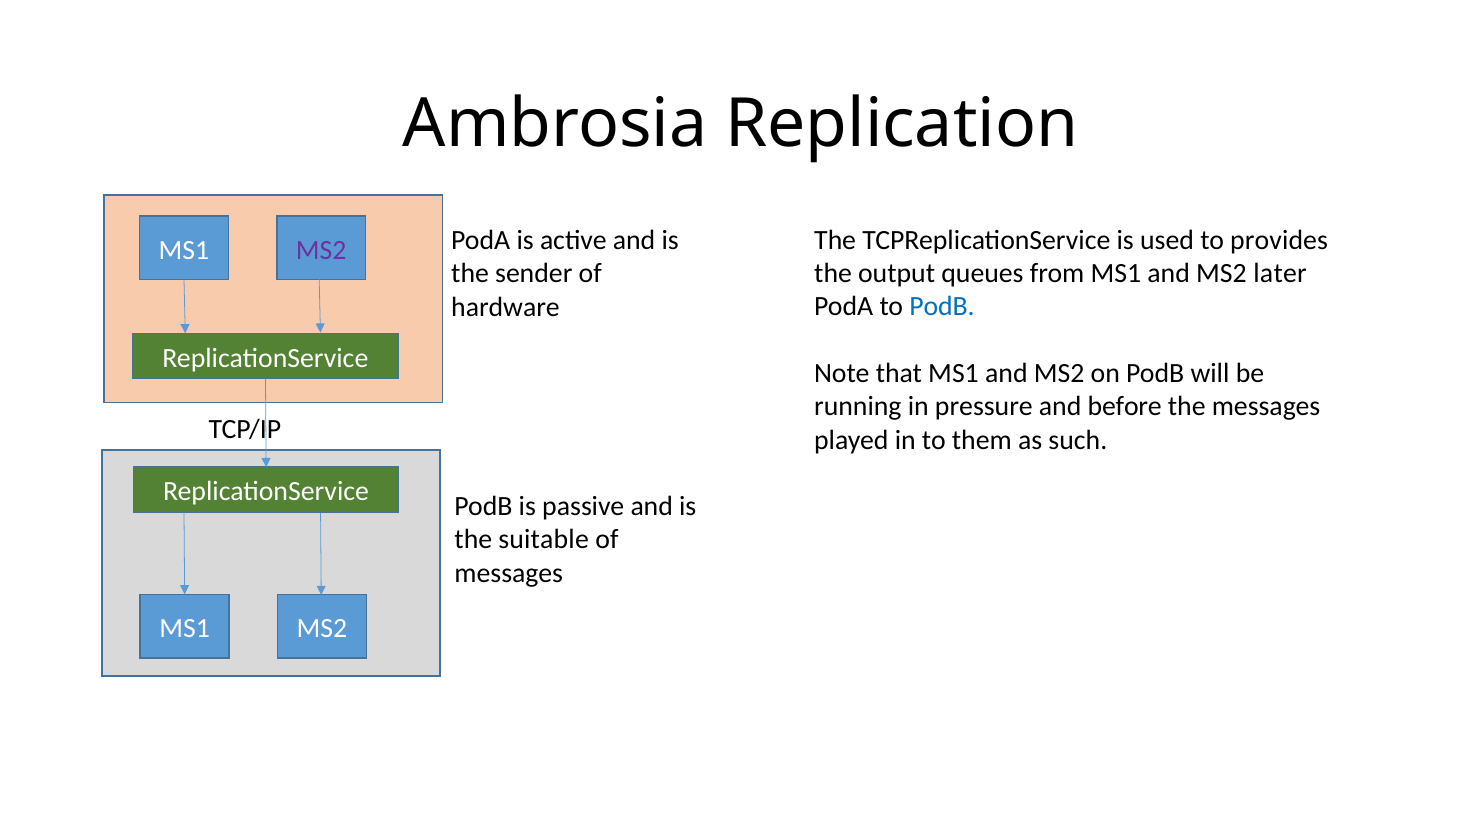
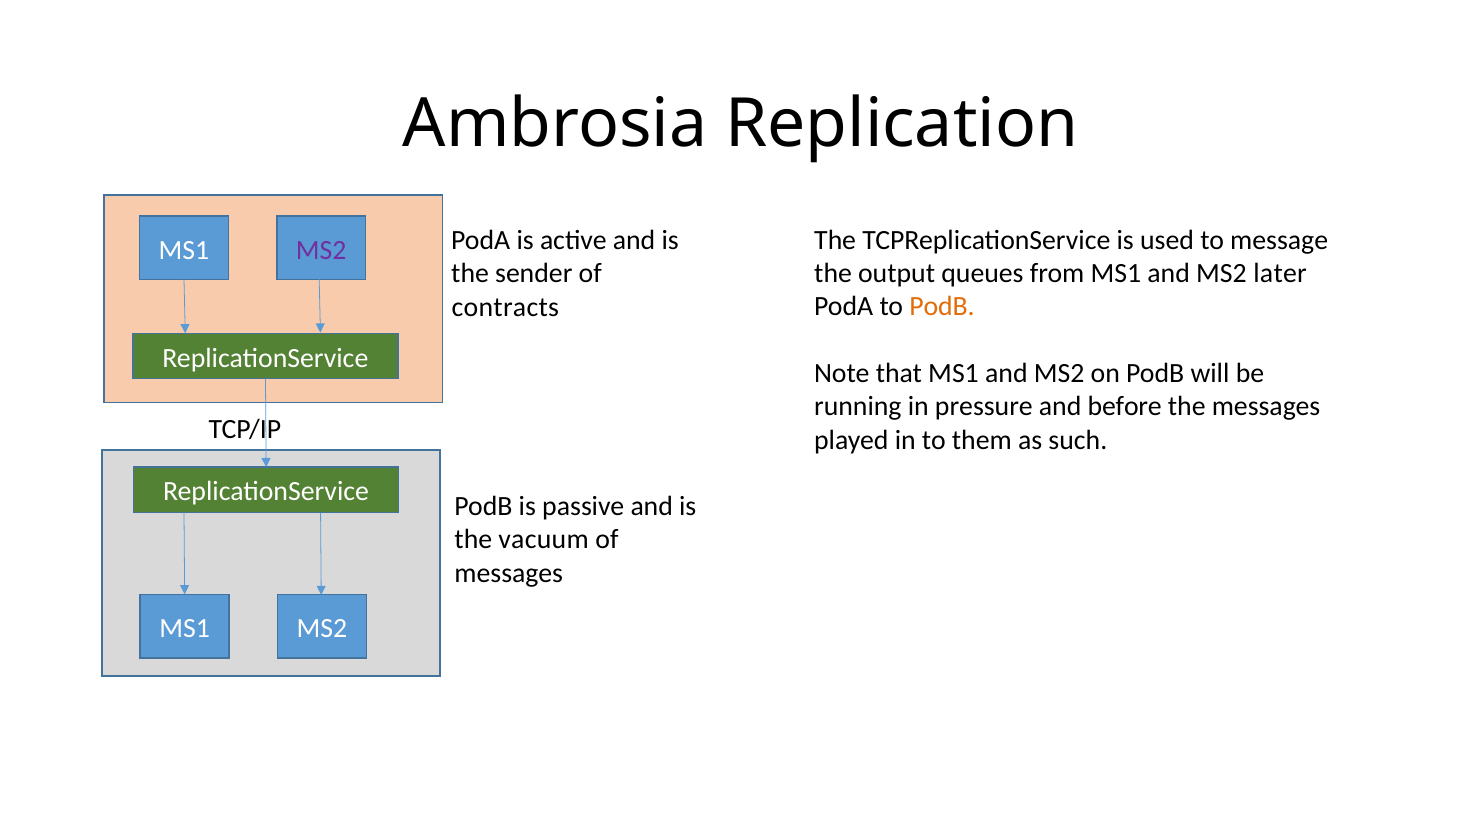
provides: provides -> message (1279, 240)
PodB colour: blue -> orange (942, 306)
hardware: hardware -> contracts (505, 307)
suitable: suitable -> vacuum (544, 539)
